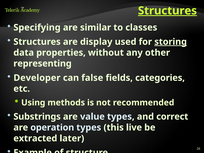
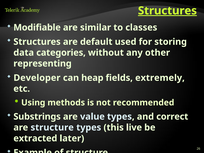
Specifying: Specifying -> Modifiable (37, 27)
display: display -> default (96, 42)
storing underline: present -> none (171, 42)
properties: properties -> categories (61, 53)
false: false -> heap (92, 78)
categories: categories -> extremely (160, 78)
are operation: operation -> structure (52, 127)
